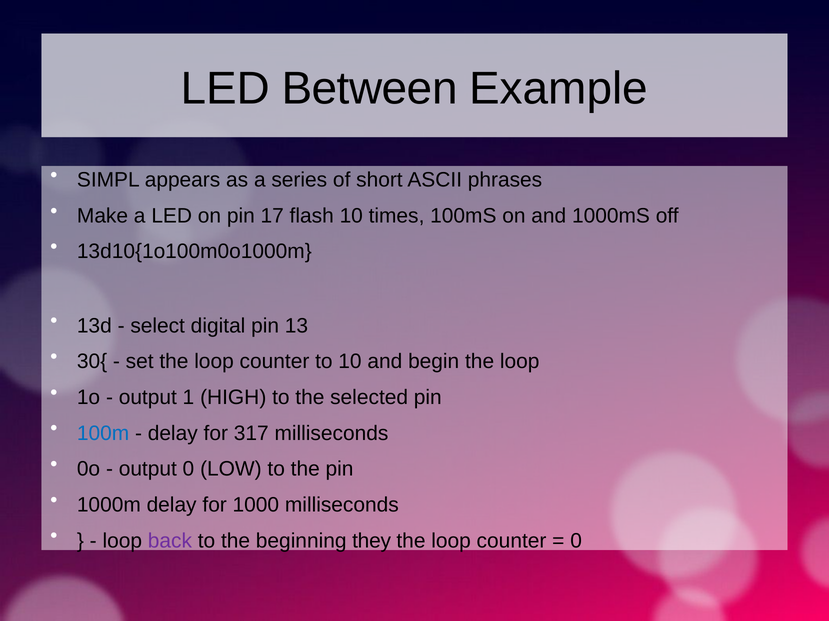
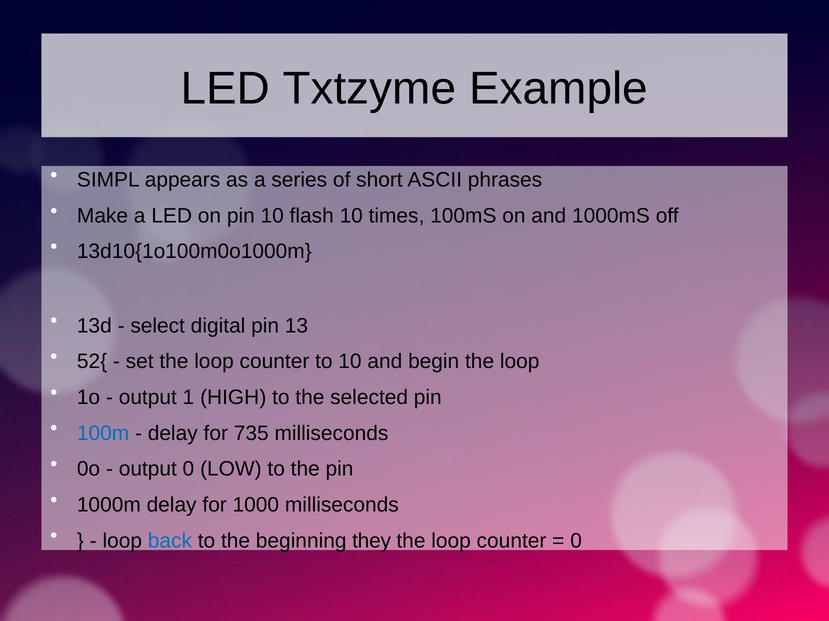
Between: Between -> Txtzyme (369, 89)
pin 17: 17 -> 10 (272, 216)
30{: 30{ -> 52{ (92, 362)
317: 317 -> 735 (251, 434)
back colour: purple -> blue (170, 541)
